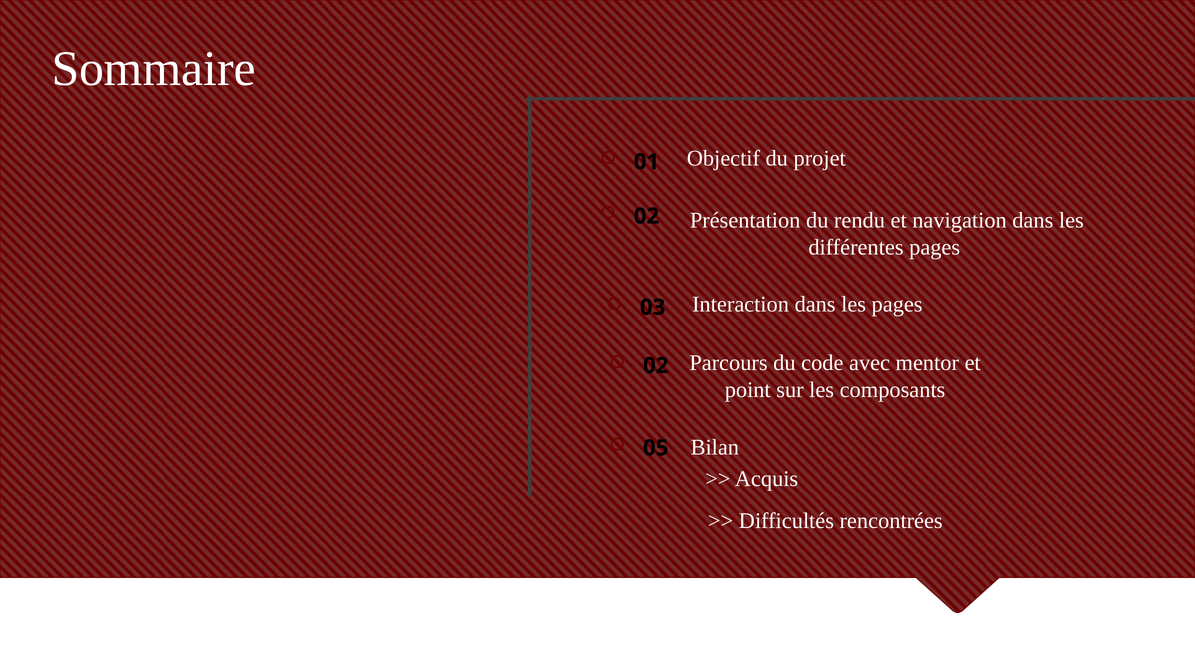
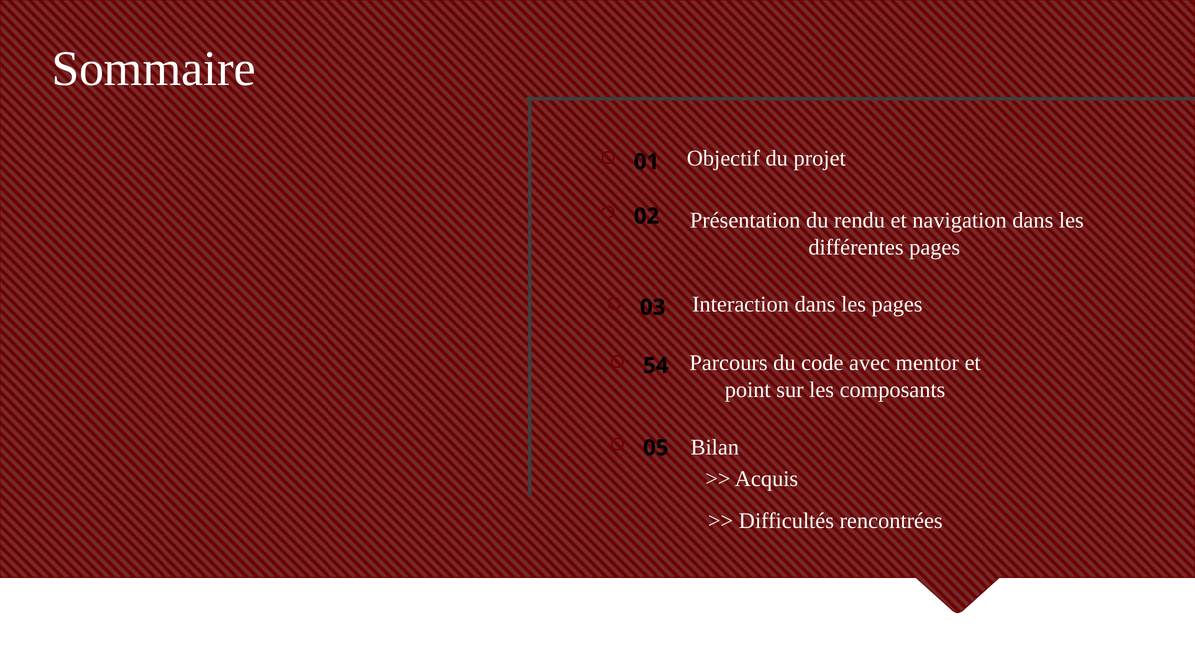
02: 02 -> 54 (656, 366)
